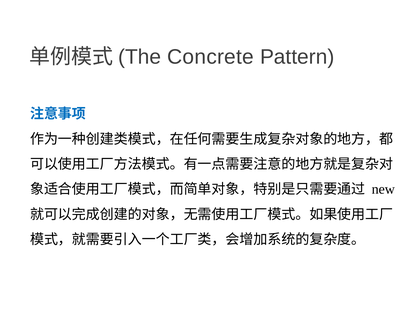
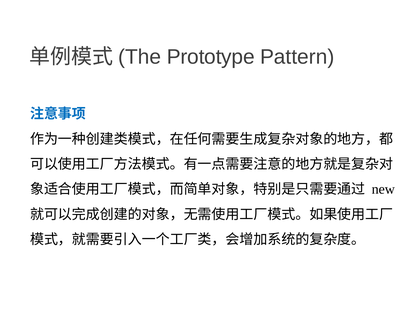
Concrete: Concrete -> Prototype (211, 57)
